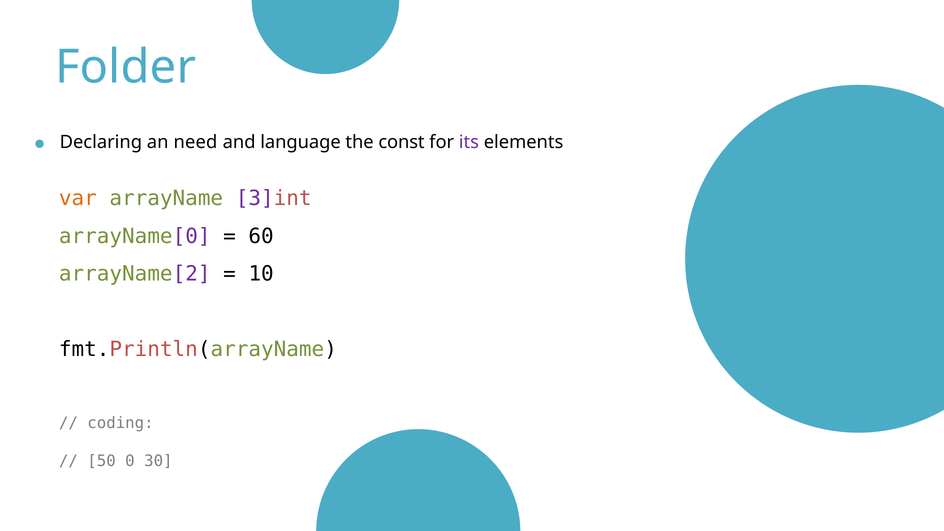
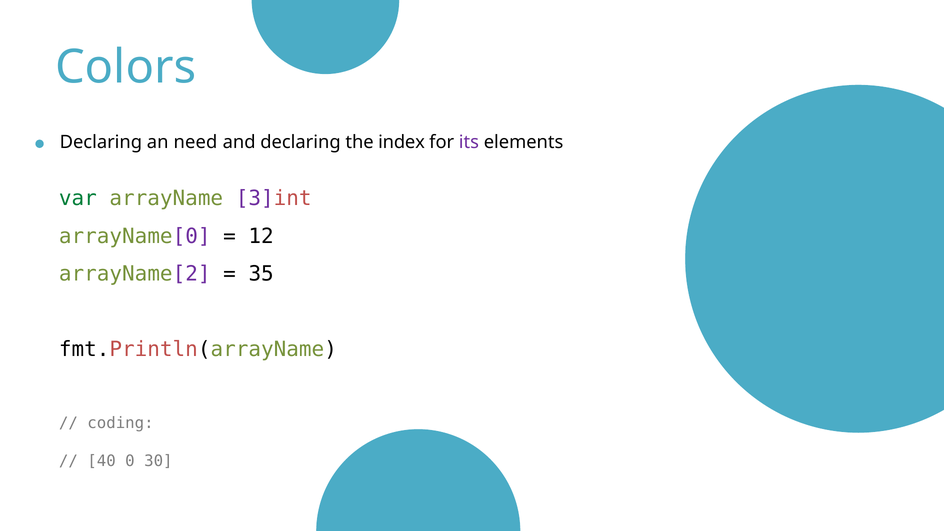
Folder: Folder -> Colors (126, 67)
and language: language -> declaring (300, 142)
const: const -> index (402, 142)
var colour: orange -> green (78, 198)
60: 60 -> 12 (261, 236)
10: 10 -> 35 (261, 274)
50: 50 -> 40 (102, 461)
